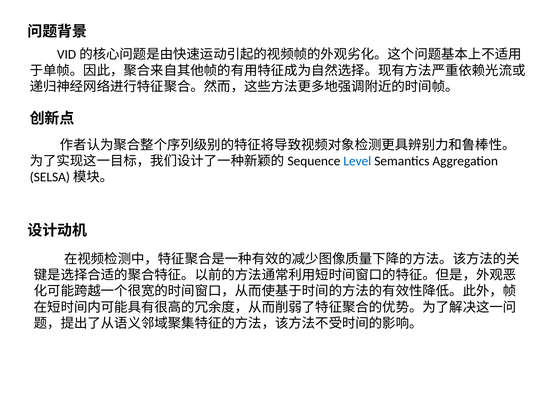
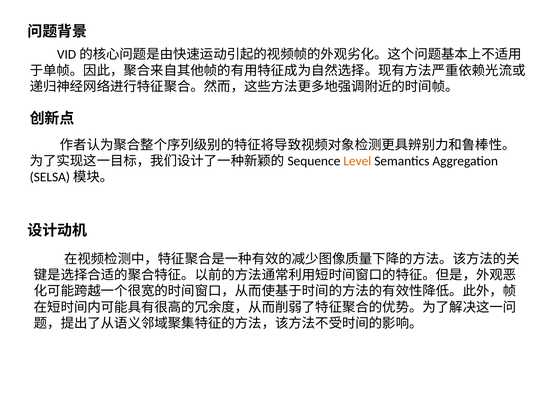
Level colour: blue -> orange (357, 161)
